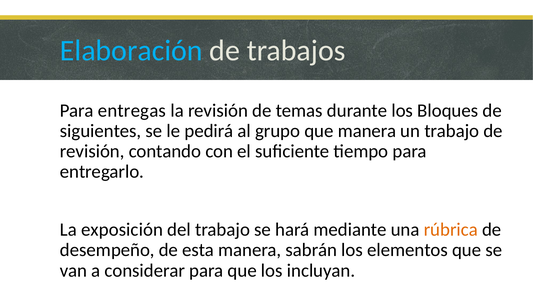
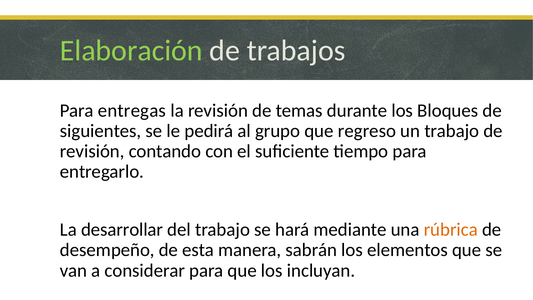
Elaboración colour: light blue -> light green (131, 50)
que manera: manera -> regreso (367, 131)
exposición: exposición -> desarrollar (122, 230)
